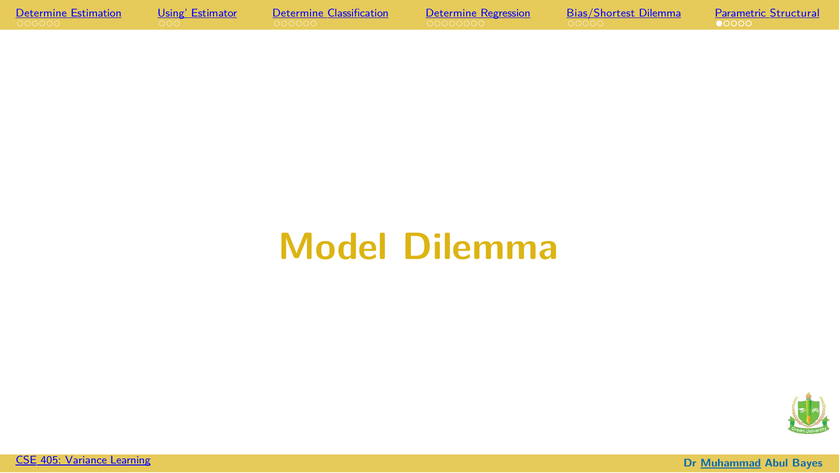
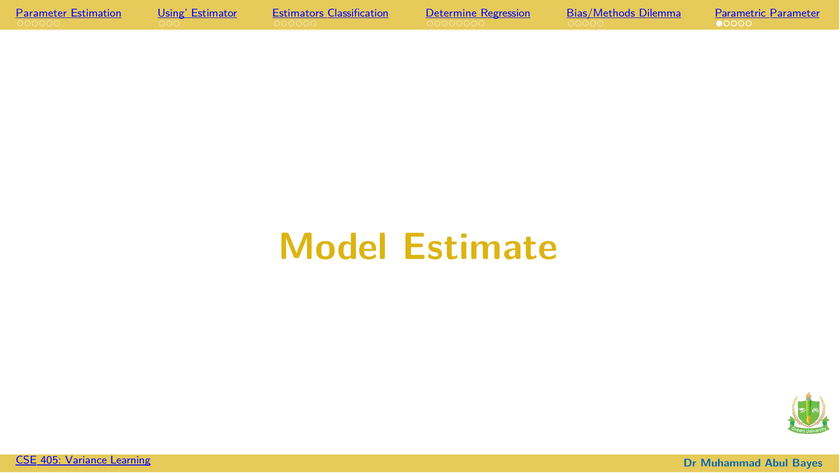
Determine: Determine -> Parameter (41, 13)
Estimator Determine: Determine -> Estimators (298, 13)
Bias/Shortest: Bias/Shortest -> Bias/Methods (601, 13)
Parametric Structural: Structural -> Parameter (795, 13)
Model Dilemma: Dilemma -> Estimate (480, 246)
Muhammad underline: present -> none (731, 463)
